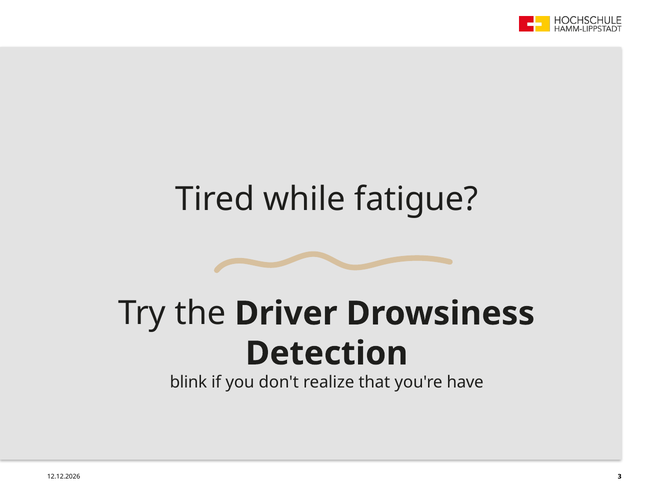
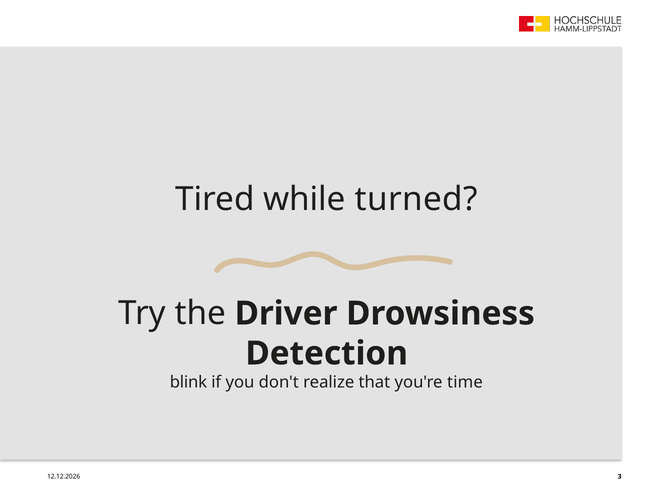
fatigue: fatigue -> turned (416, 200)
have: have -> time (465, 383)
